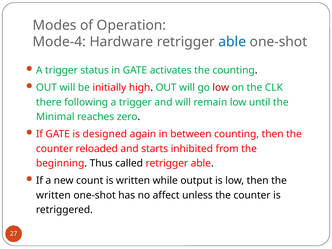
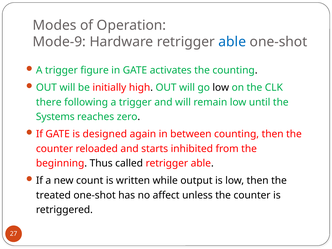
Mode-4: Mode-4 -> Mode-9 (59, 42)
status: status -> figure (95, 70)
low colour: red -> black (221, 88)
Minimal: Minimal -> Systems (55, 117)
written: written -> treated (53, 195)
